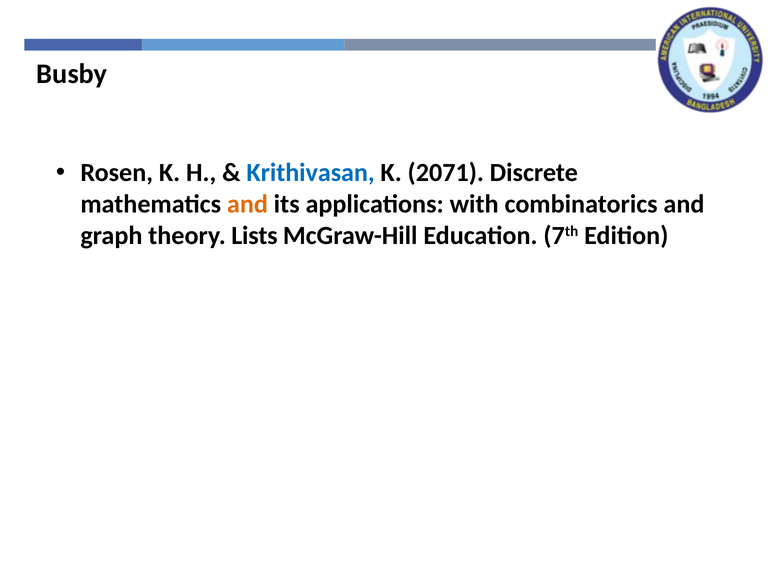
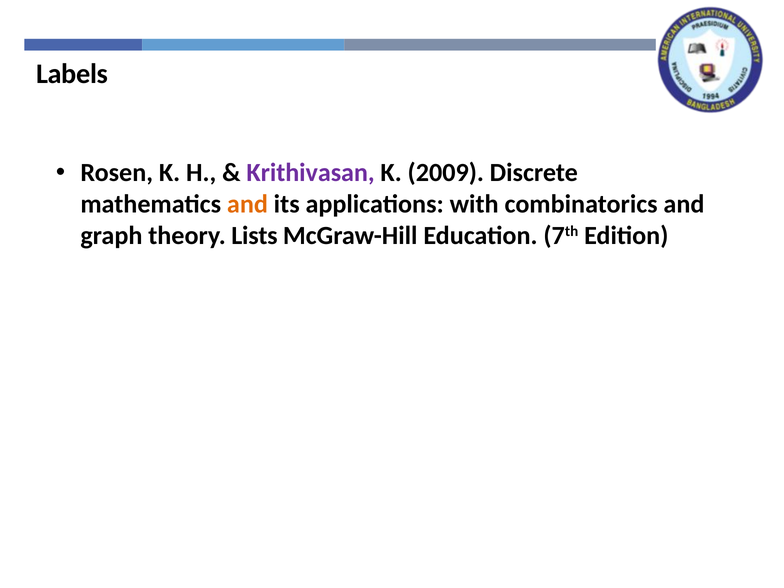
Busby: Busby -> Labels (72, 74)
Krithivasan colour: blue -> purple (311, 173)
2071: 2071 -> 2009 (446, 173)
